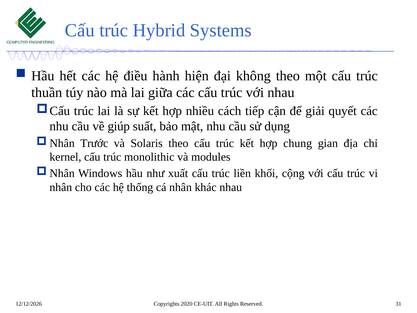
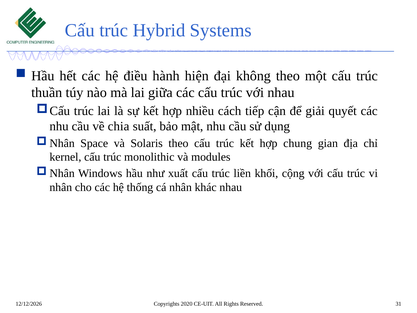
giúp: giúp -> chia (119, 126)
Trước: Trước -> Space (94, 143)
